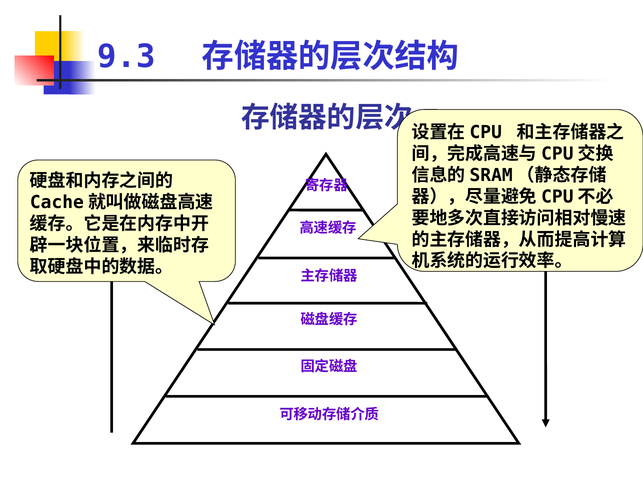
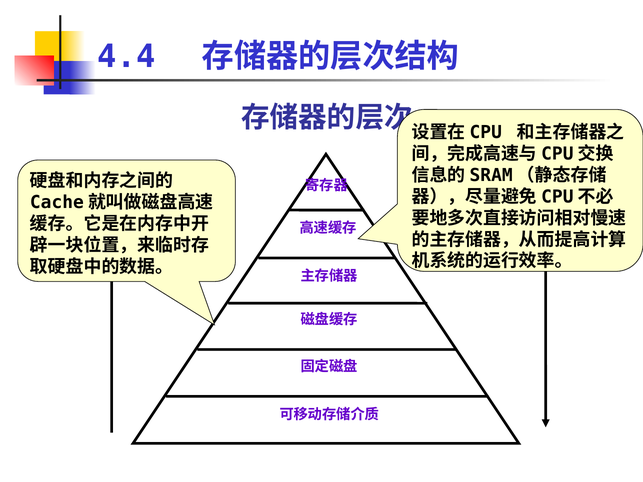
9.3: 9.3 -> 4.4 (126, 56)
